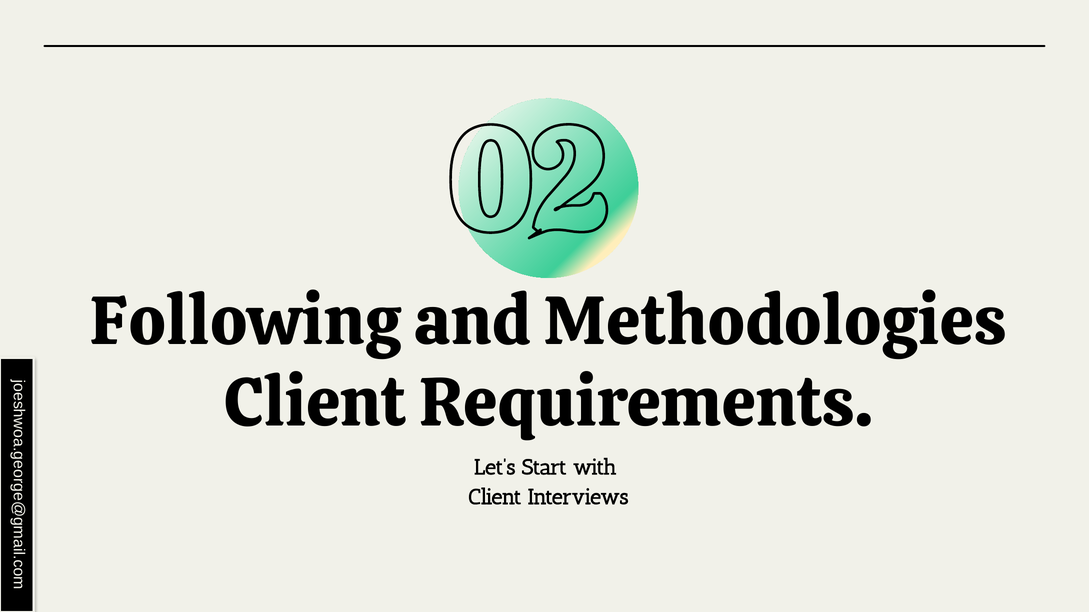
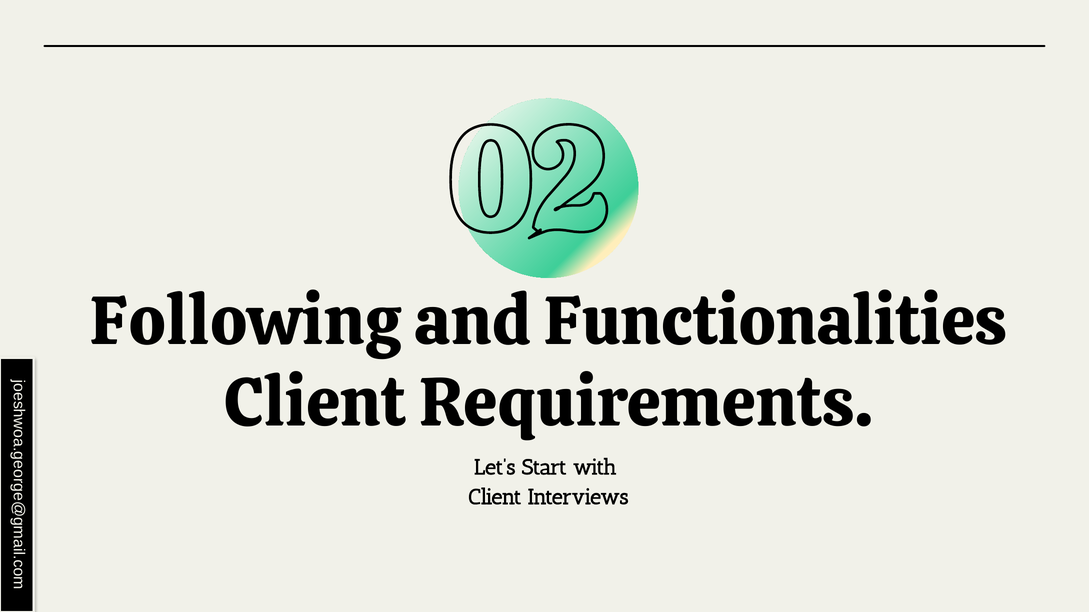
Methodologies: Methodologies -> Functionalities (776, 322)
